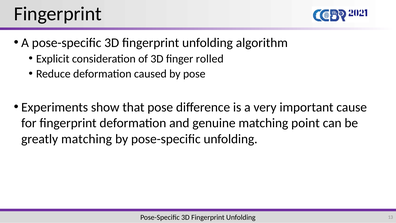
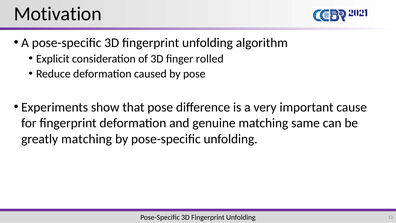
Fingerprint: Fingerprint -> Motivation (58, 14)
point: point -> same (306, 123)
